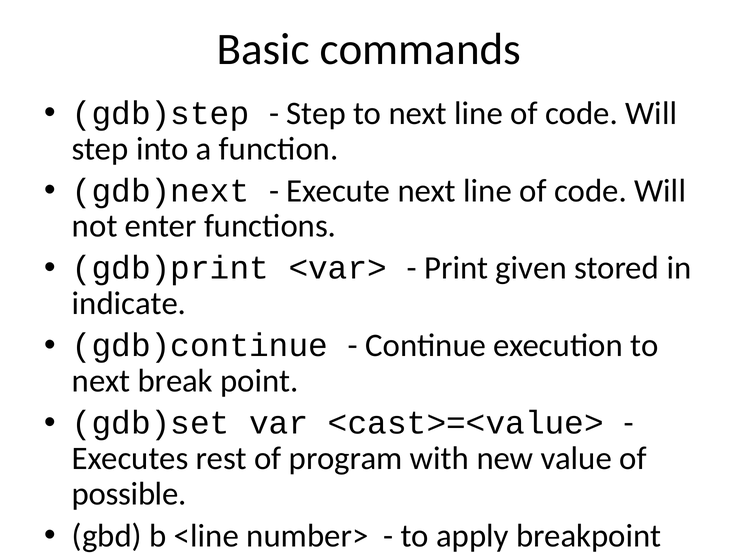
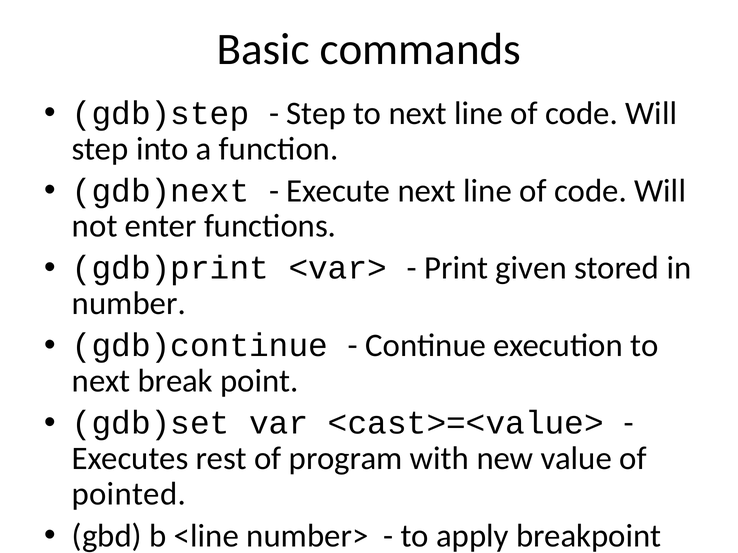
indicate: indicate -> number (129, 304)
possible: possible -> pointed (129, 494)
